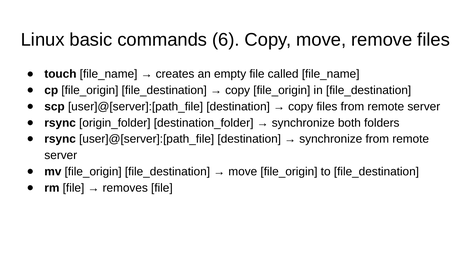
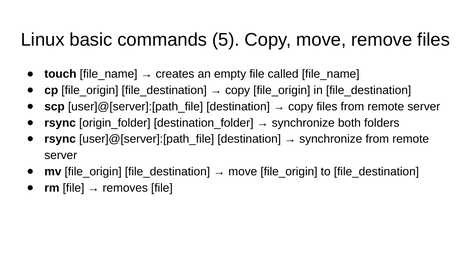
6: 6 -> 5 (226, 40)
